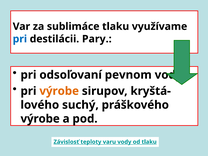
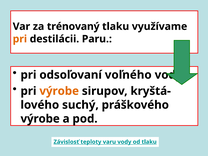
sublimáce: sublimáce -> trénovaný (73, 26)
pri colour: blue -> orange (20, 39)
Pary: Pary -> Paru (97, 39)
pevnom: pevnom -> voľného (128, 75)
